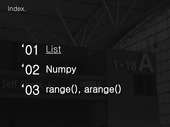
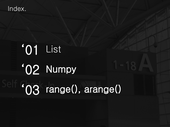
List underline: present -> none (53, 49)
